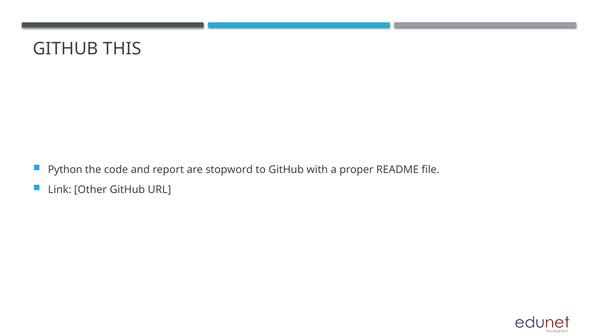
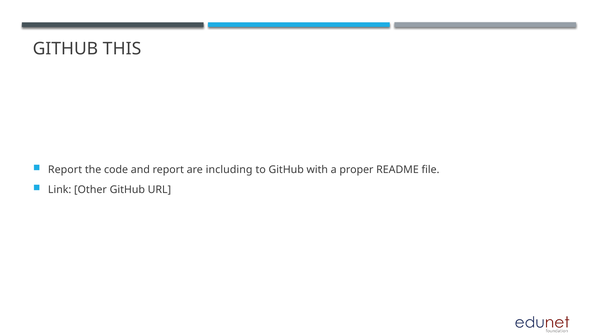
Python: Python -> Report (65, 170)
stopword: stopword -> including (229, 170)
